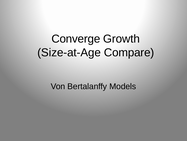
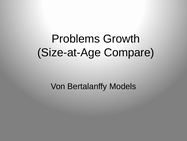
Converge: Converge -> Problems (76, 39)
